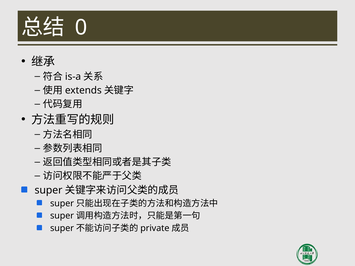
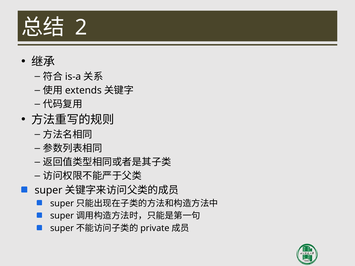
0: 0 -> 2 (81, 28)
